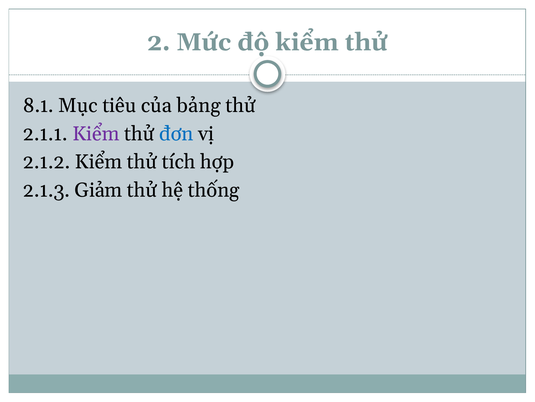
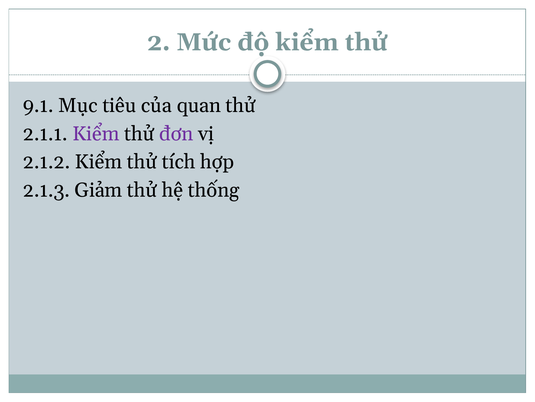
8.1: 8.1 -> 9.1 (38, 105)
bảng: bảng -> quan (199, 105)
đơn colour: blue -> purple (176, 134)
